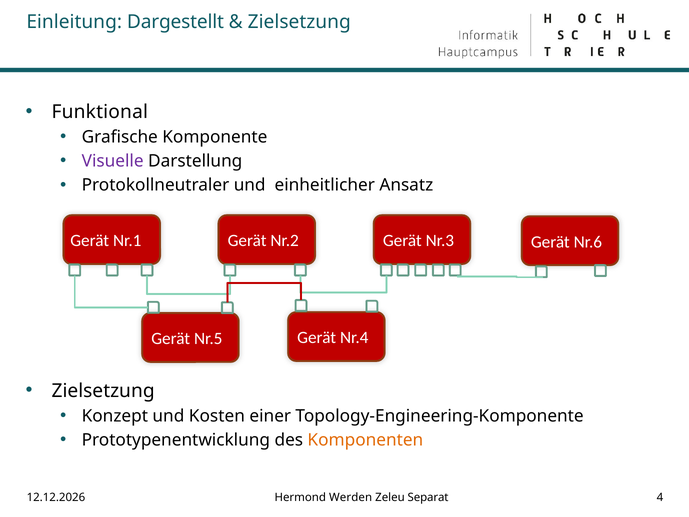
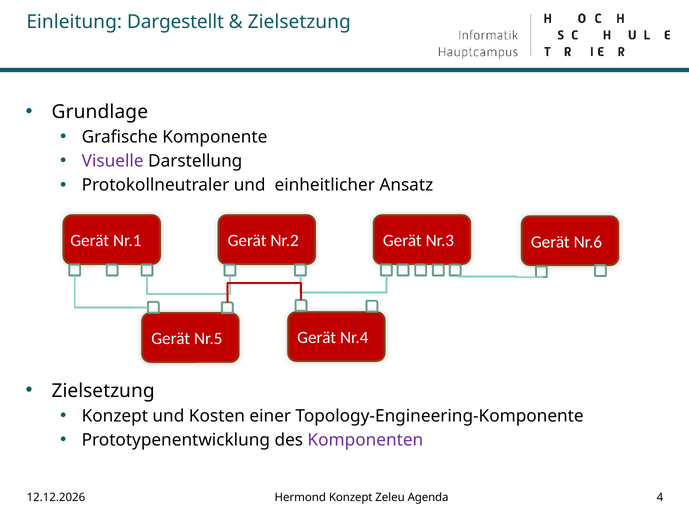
Funktional: Funktional -> Grundlage (100, 112)
Komponenten colour: orange -> purple (365, 440)
Hermond Werden: Werden -> Konzept (351, 497)
Separat: Separat -> Agenda (428, 497)
